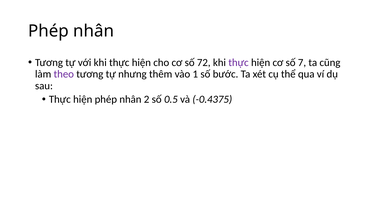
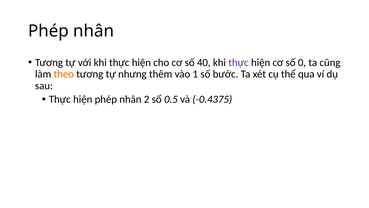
72: 72 -> 40 (204, 62)
7: 7 -> 0 (302, 62)
theo colour: purple -> orange (64, 74)
